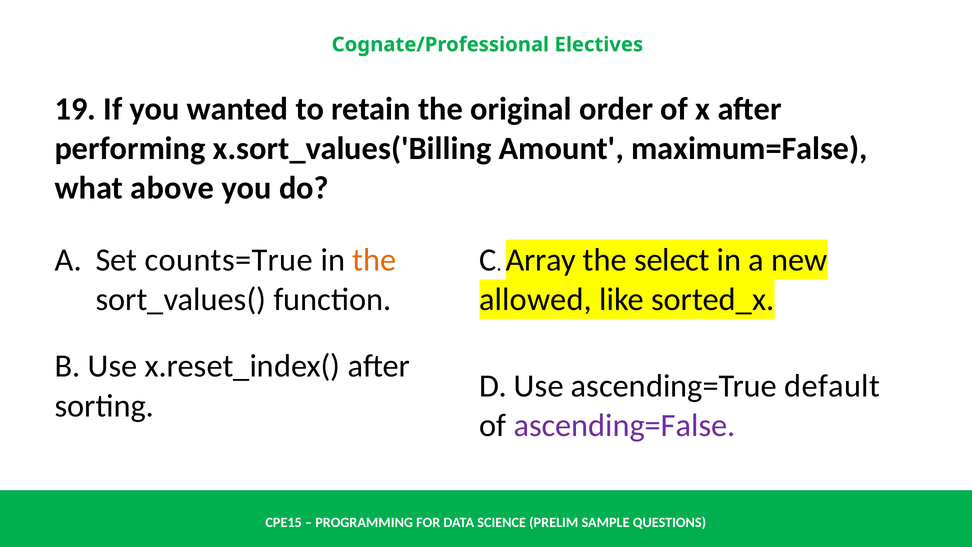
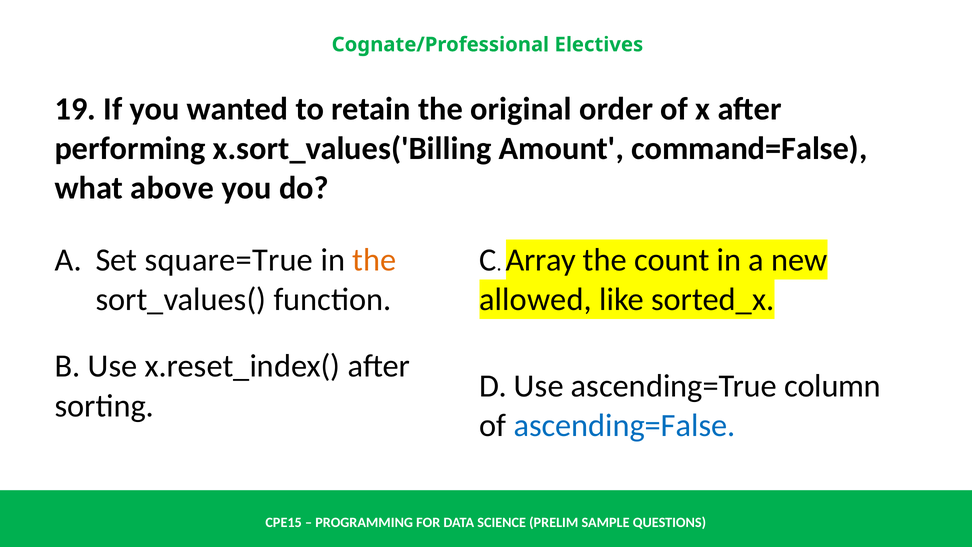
maximum=False: maximum=False -> command=False (749, 148)
counts=True: counts=True -> square=True (229, 260)
select: select -> count (672, 260)
default: default -> column (833, 386)
ascending=False colour: purple -> blue (624, 425)
